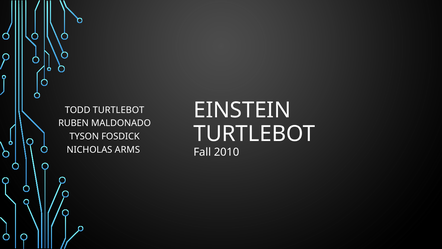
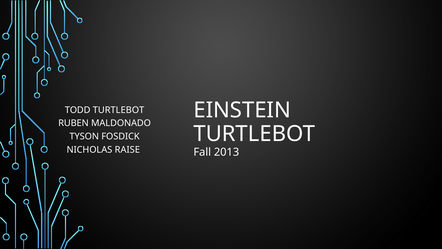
ARMS: ARMS -> RAISE (127, 150)
2010: 2010 -> 2013 (227, 152)
